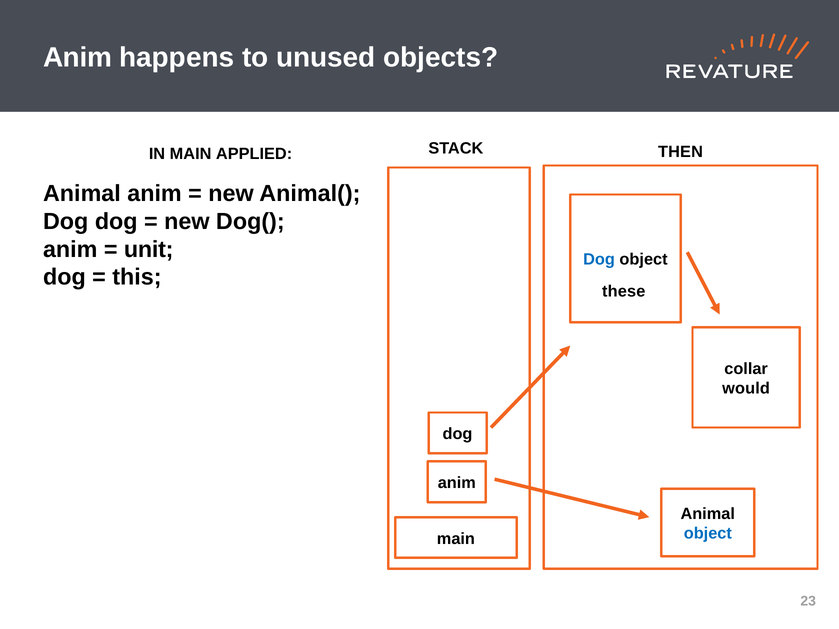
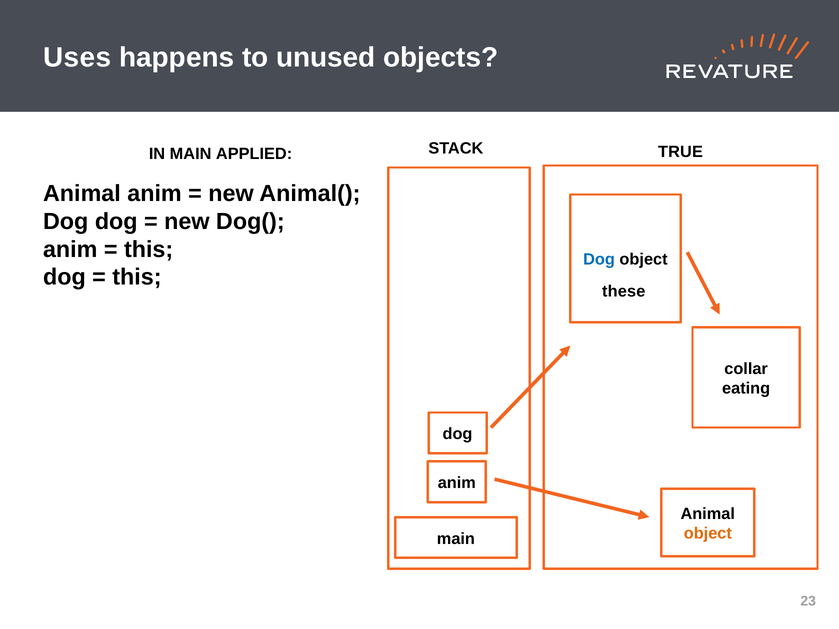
Anim: Anim -> Uses (77, 58)
THEN: THEN -> TRUE (680, 152)
unit: unit -> this (149, 249)
would: would -> eating (746, 389)
object colour: blue -> orange (708, 534)
